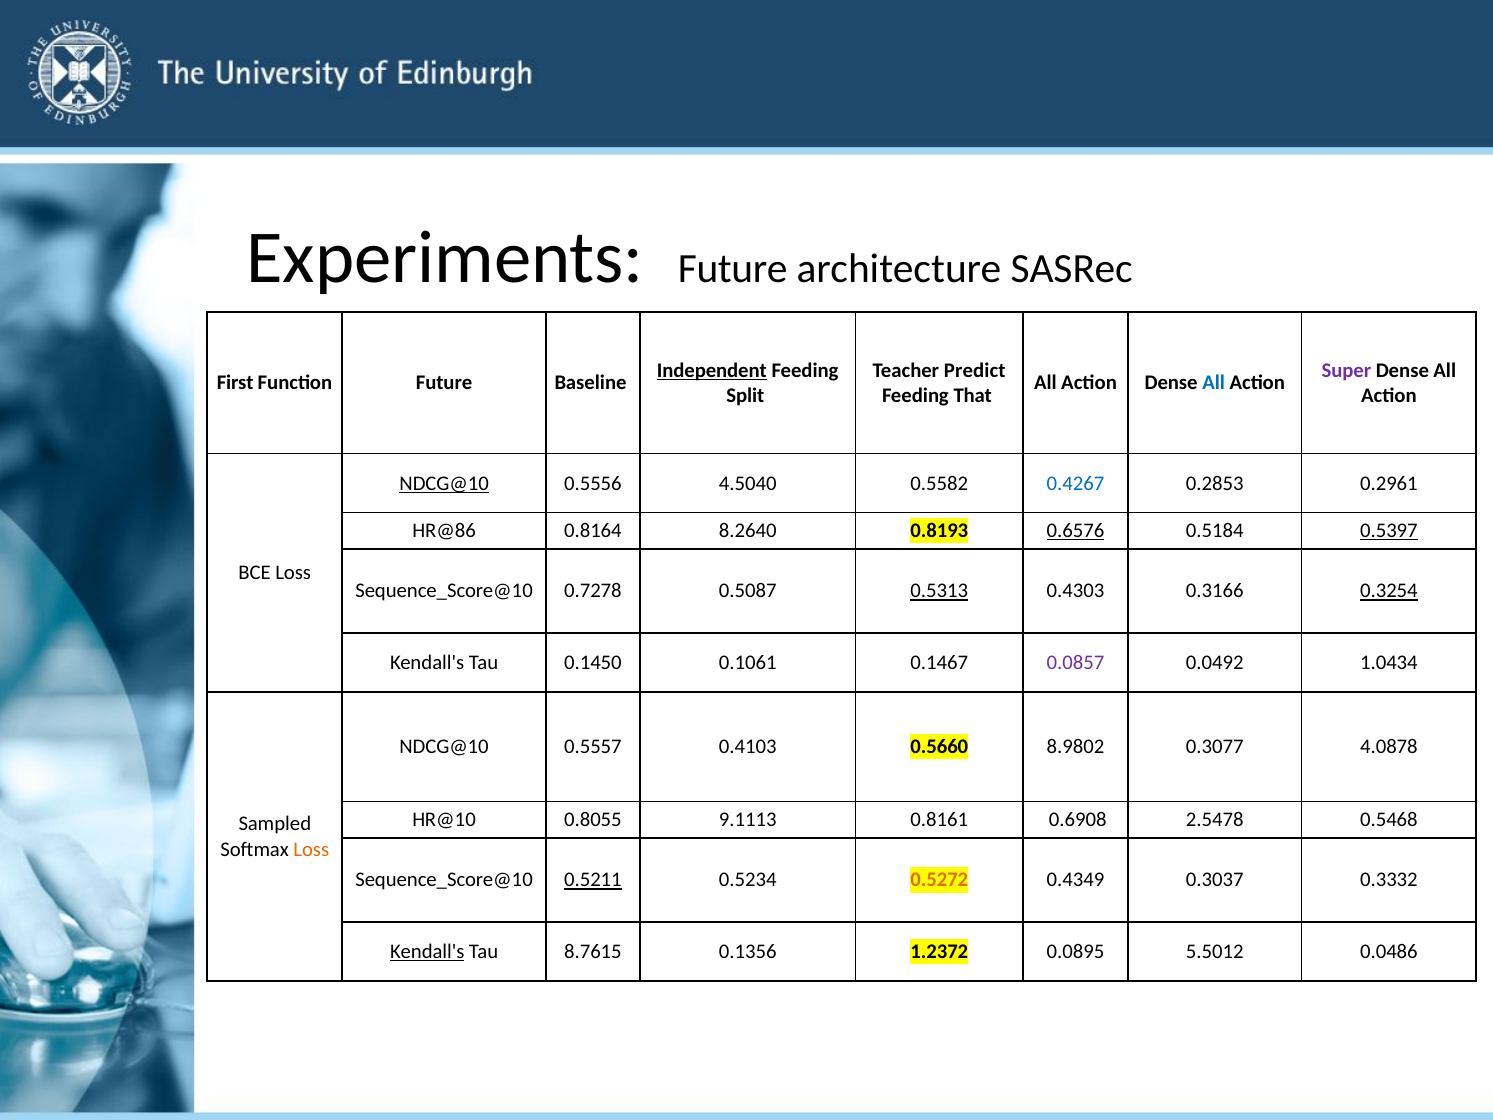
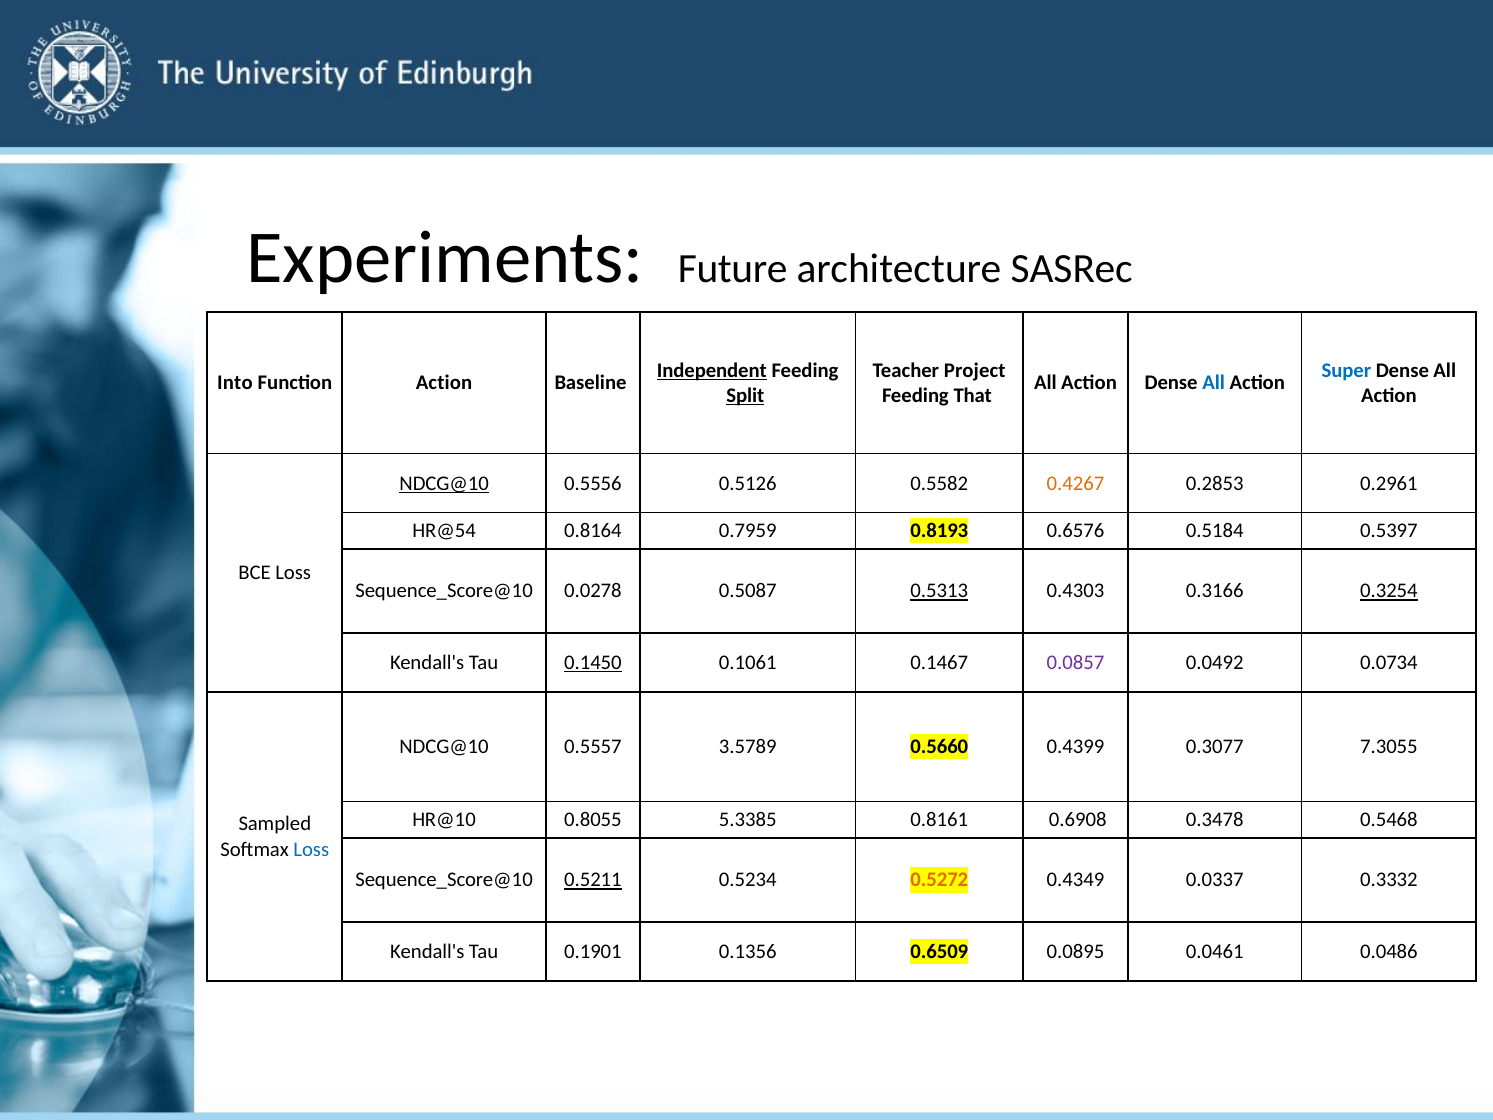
Predict: Predict -> Project (975, 370)
Super colour: purple -> blue (1346, 370)
First: First -> Into (235, 383)
Function Future: Future -> Action (444, 383)
Split underline: none -> present (745, 395)
4.5040: 4.5040 -> 0.5126 (748, 483)
0.4267 colour: blue -> orange (1075, 483)
HR@86: HR@86 -> HR@54 (444, 531)
8.2640: 8.2640 -> 0.7959 (748, 531)
0.6576 underline: present -> none (1075, 531)
0.5397 underline: present -> none (1389, 531)
0.7278: 0.7278 -> 0.0278 (593, 591)
0.1450 underline: none -> present (593, 663)
1.0434: 1.0434 -> 0.0734 (1389, 663)
0.4103: 0.4103 -> 3.5789 (748, 747)
8.9802: 8.9802 -> 0.4399 (1075, 747)
4.0878: 4.0878 -> 7.3055 (1389, 747)
9.1113: 9.1113 -> 5.3385 (748, 820)
2.5478: 2.5478 -> 0.3478 (1215, 820)
Loss colour: orange -> blue (311, 849)
0.3037: 0.3037 -> 0.0337 (1215, 880)
Kendall's underline: present -> none (427, 951)
8.7615: 8.7615 -> 0.1901 (593, 951)
1.2372: 1.2372 -> 0.6509 (939, 951)
5.5012: 5.5012 -> 0.0461 (1215, 951)
